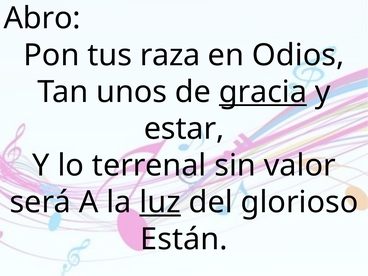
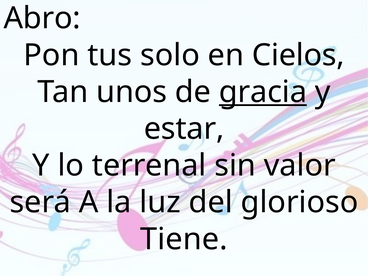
raza: raza -> solo (170, 55)
Odios: Odios -> Cielos (298, 55)
luz underline: present -> none (160, 202)
Están: Están -> Tiene (184, 239)
